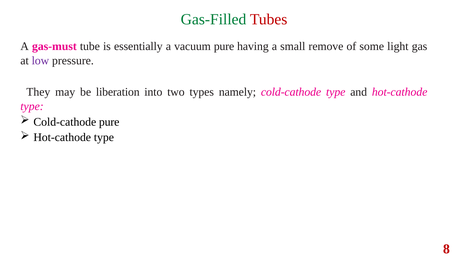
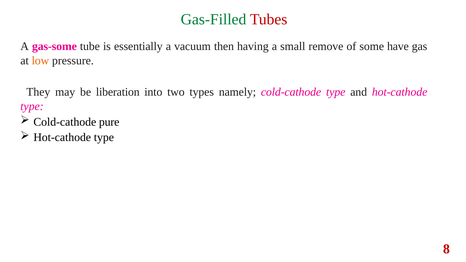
gas-must: gas-must -> gas-some (54, 46)
vacuum pure: pure -> then (224, 46)
light: light -> have (398, 46)
low colour: purple -> orange (40, 61)
